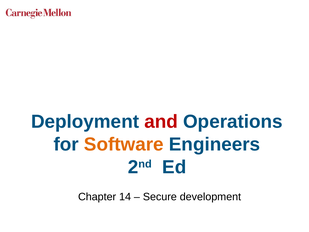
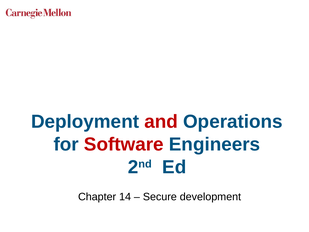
Software colour: orange -> red (124, 144)
